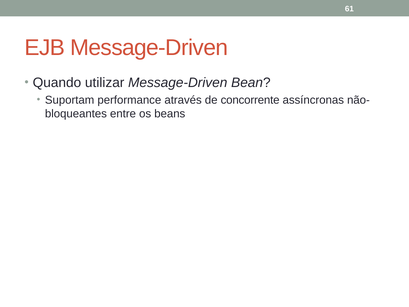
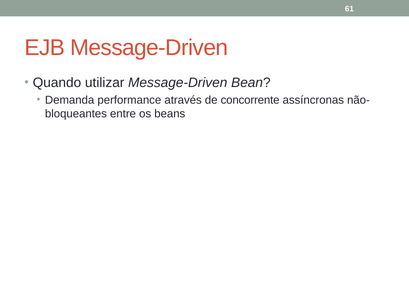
Suportam: Suportam -> Demanda (70, 100)
